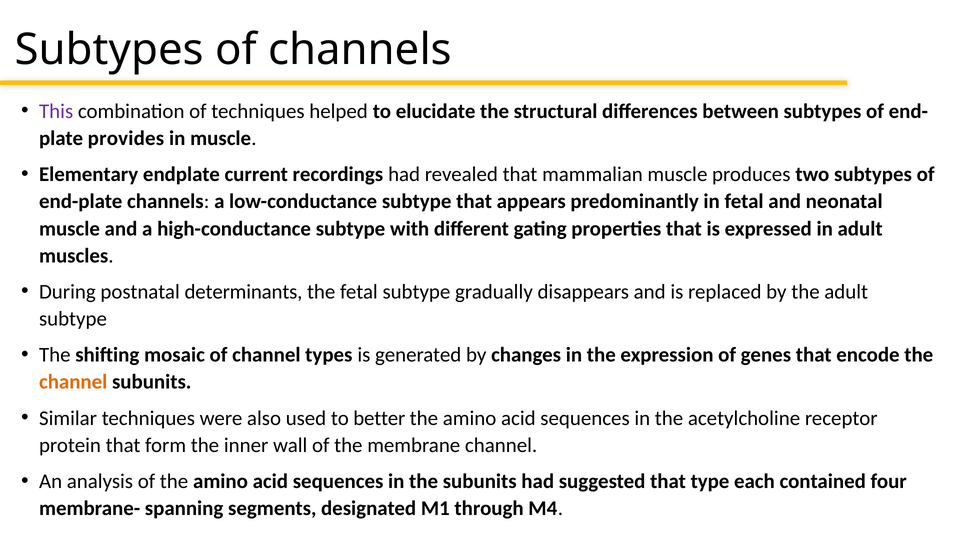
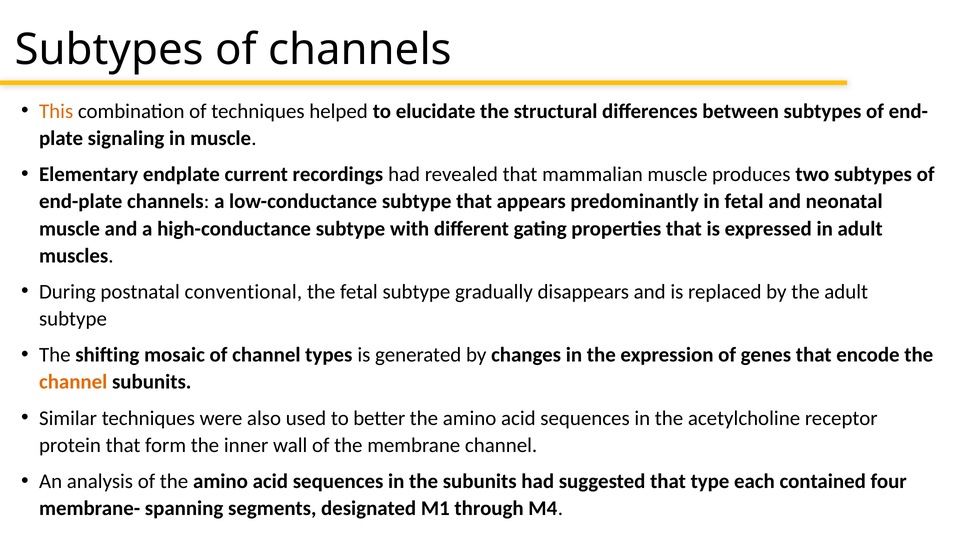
This colour: purple -> orange (56, 111)
provides: provides -> signaling (126, 138)
determinants: determinants -> conventional (243, 292)
